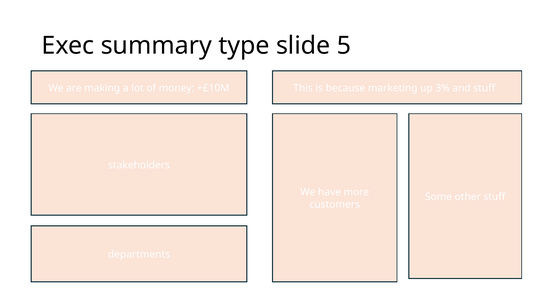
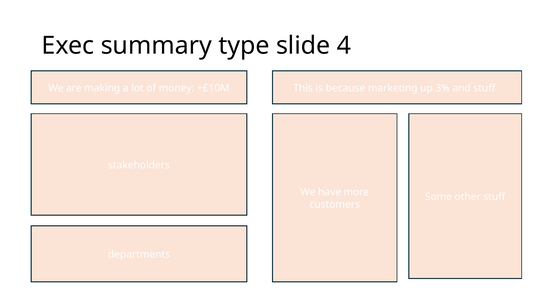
5: 5 -> 4 (344, 46)
